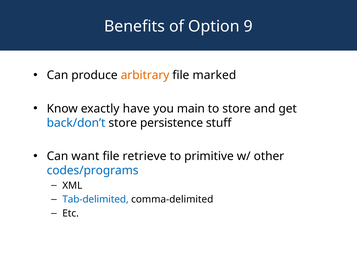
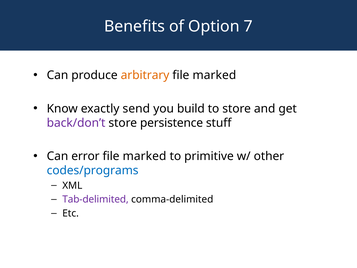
9: 9 -> 7 (248, 26)
have: have -> send (136, 109)
main: main -> build (191, 109)
back/don’t colour: blue -> purple (76, 123)
want: want -> error (85, 156)
retrieve: retrieve -> marked (144, 156)
Tab-delimited colour: blue -> purple (95, 199)
